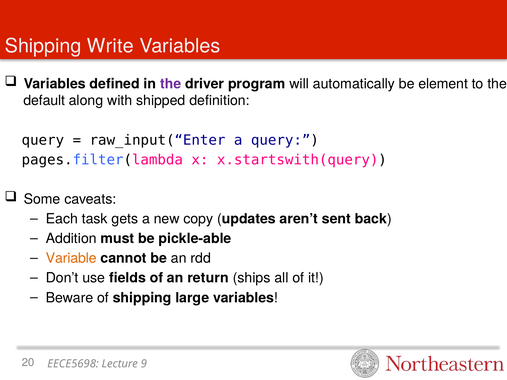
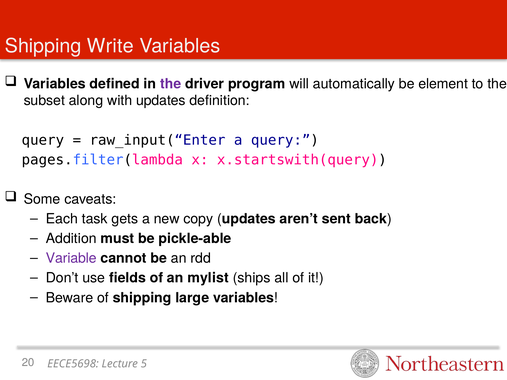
default: default -> subset (44, 101)
with shipped: shipped -> updates (161, 101)
Variable colour: orange -> purple (71, 258)
return: return -> mylist (208, 278)
9: 9 -> 5 (144, 364)
